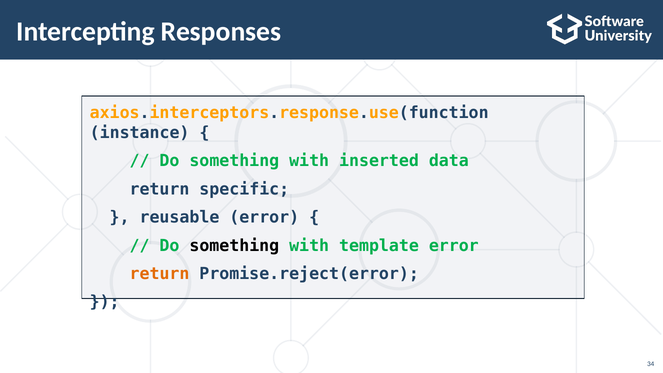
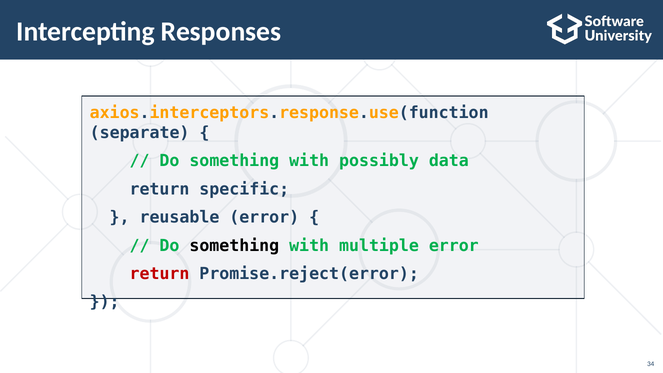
instance: instance -> separate (140, 133)
inserted: inserted -> possibly (379, 161)
template: template -> multiple (379, 246)
return colour: orange -> red (160, 274)
